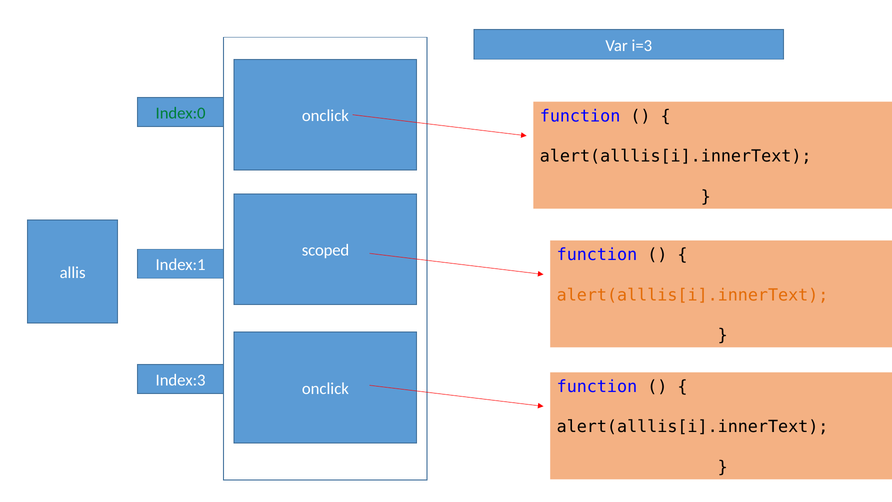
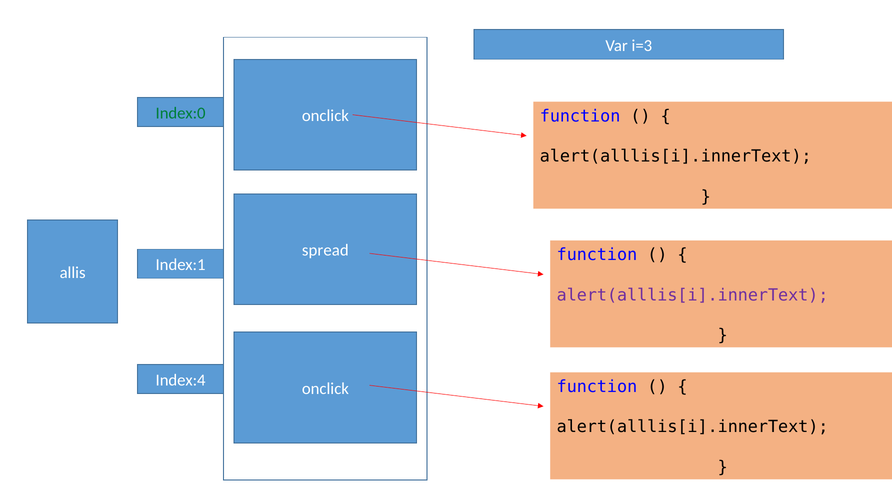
scoped: scoped -> spread (325, 250)
alert(alllis[i].innerText colour: orange -> purple (693, 295)
Index:3: Index:3 -> Index:4 (181, 380)
